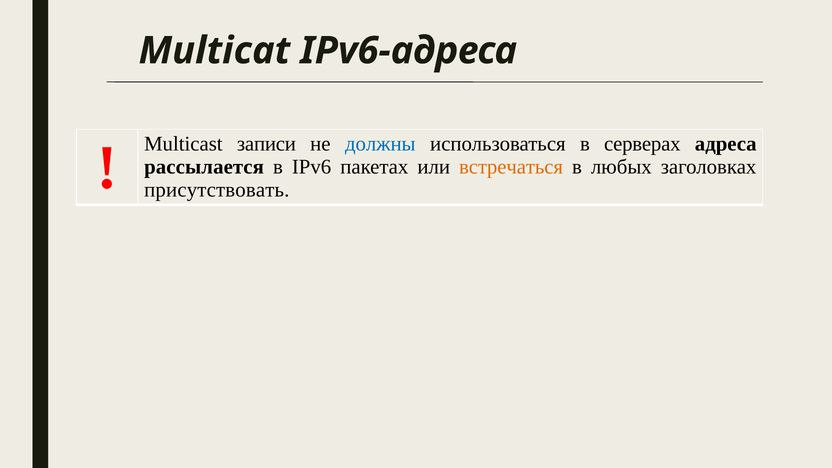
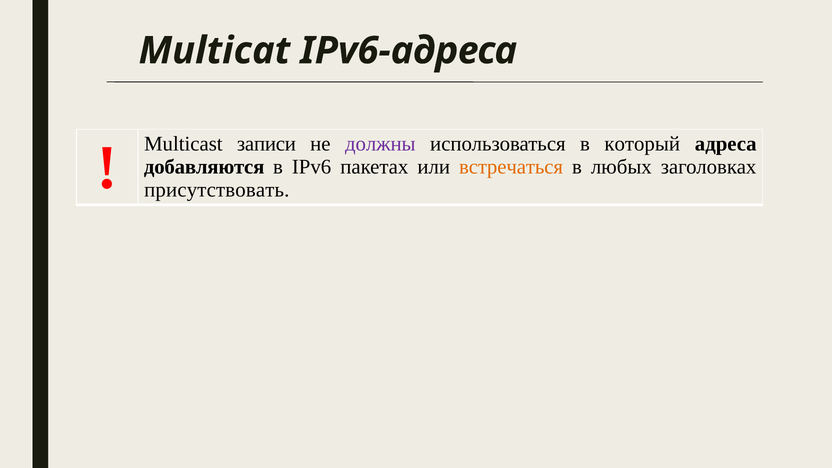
должны colour: blue -> purple (380, 144)
серверах: серверах -> который (642, 144)
рассылается: рассылается -> добавляются (204, 167)
